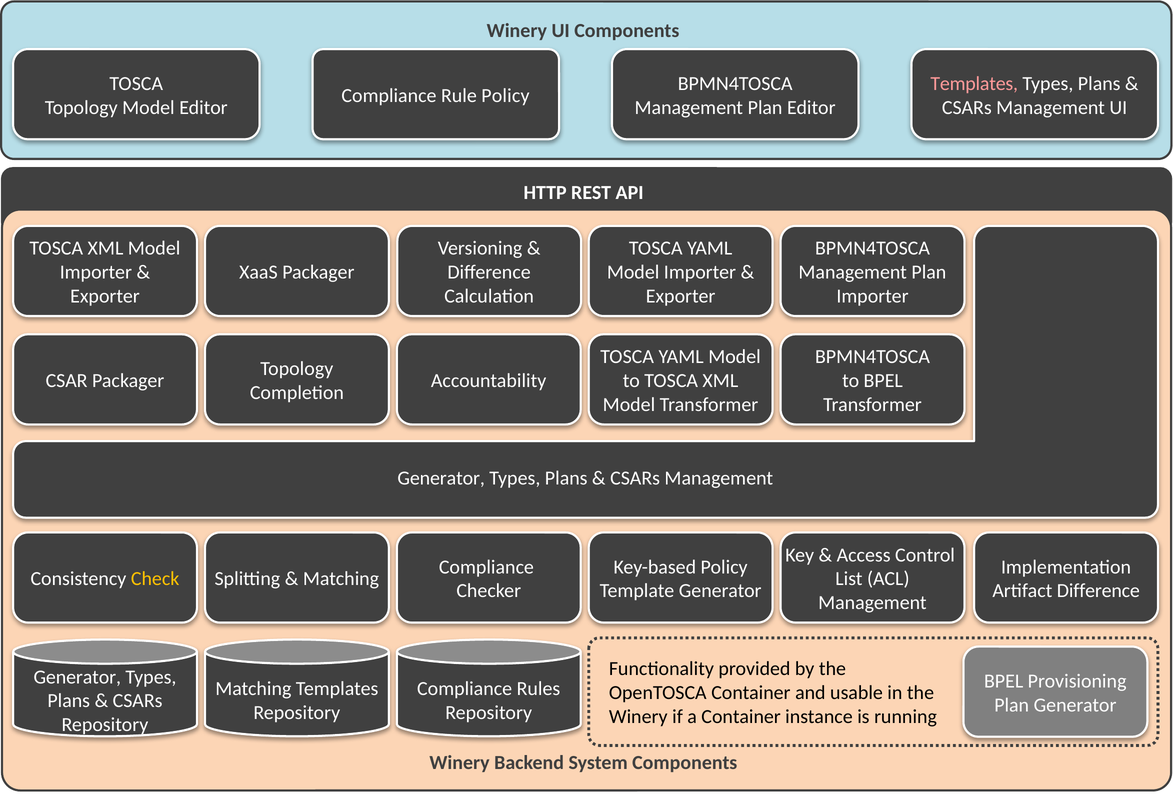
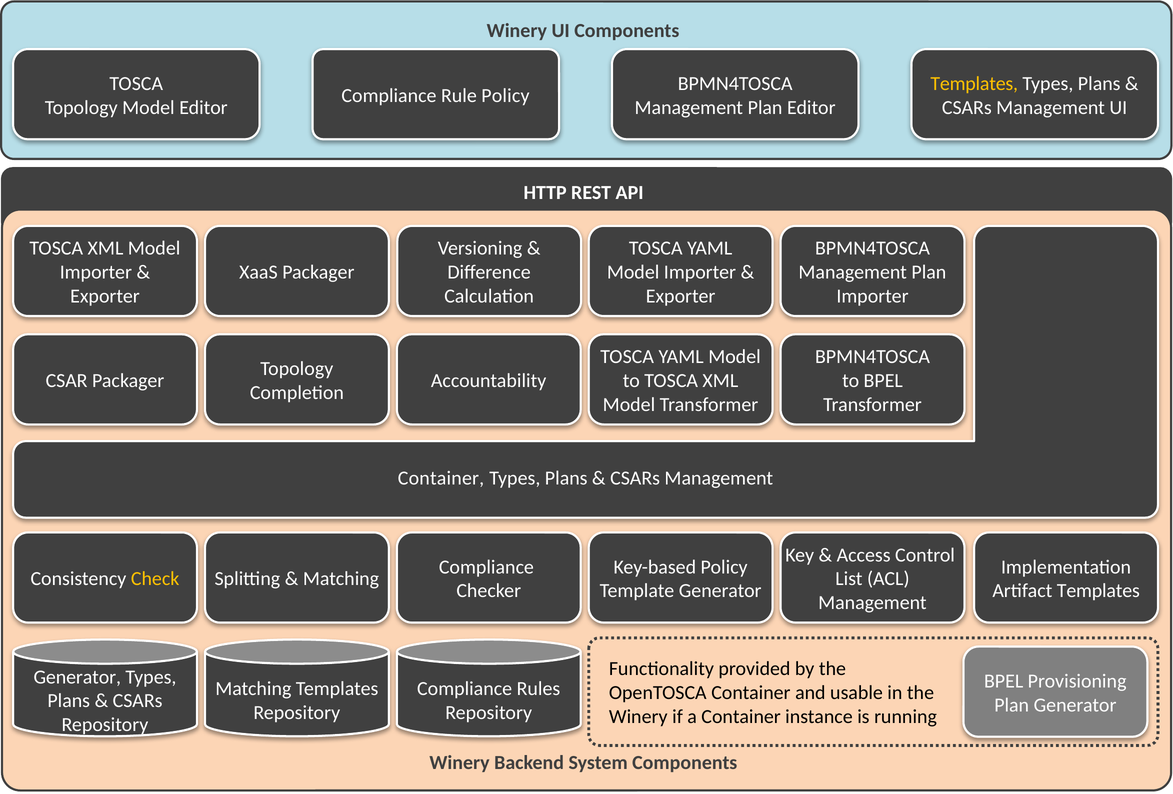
Templates colour: pink -> yellow (974, 84)
Generator: Generator -> Container (441, 478)
Artifact Difference: Difference -> Templates (1098, 591)
